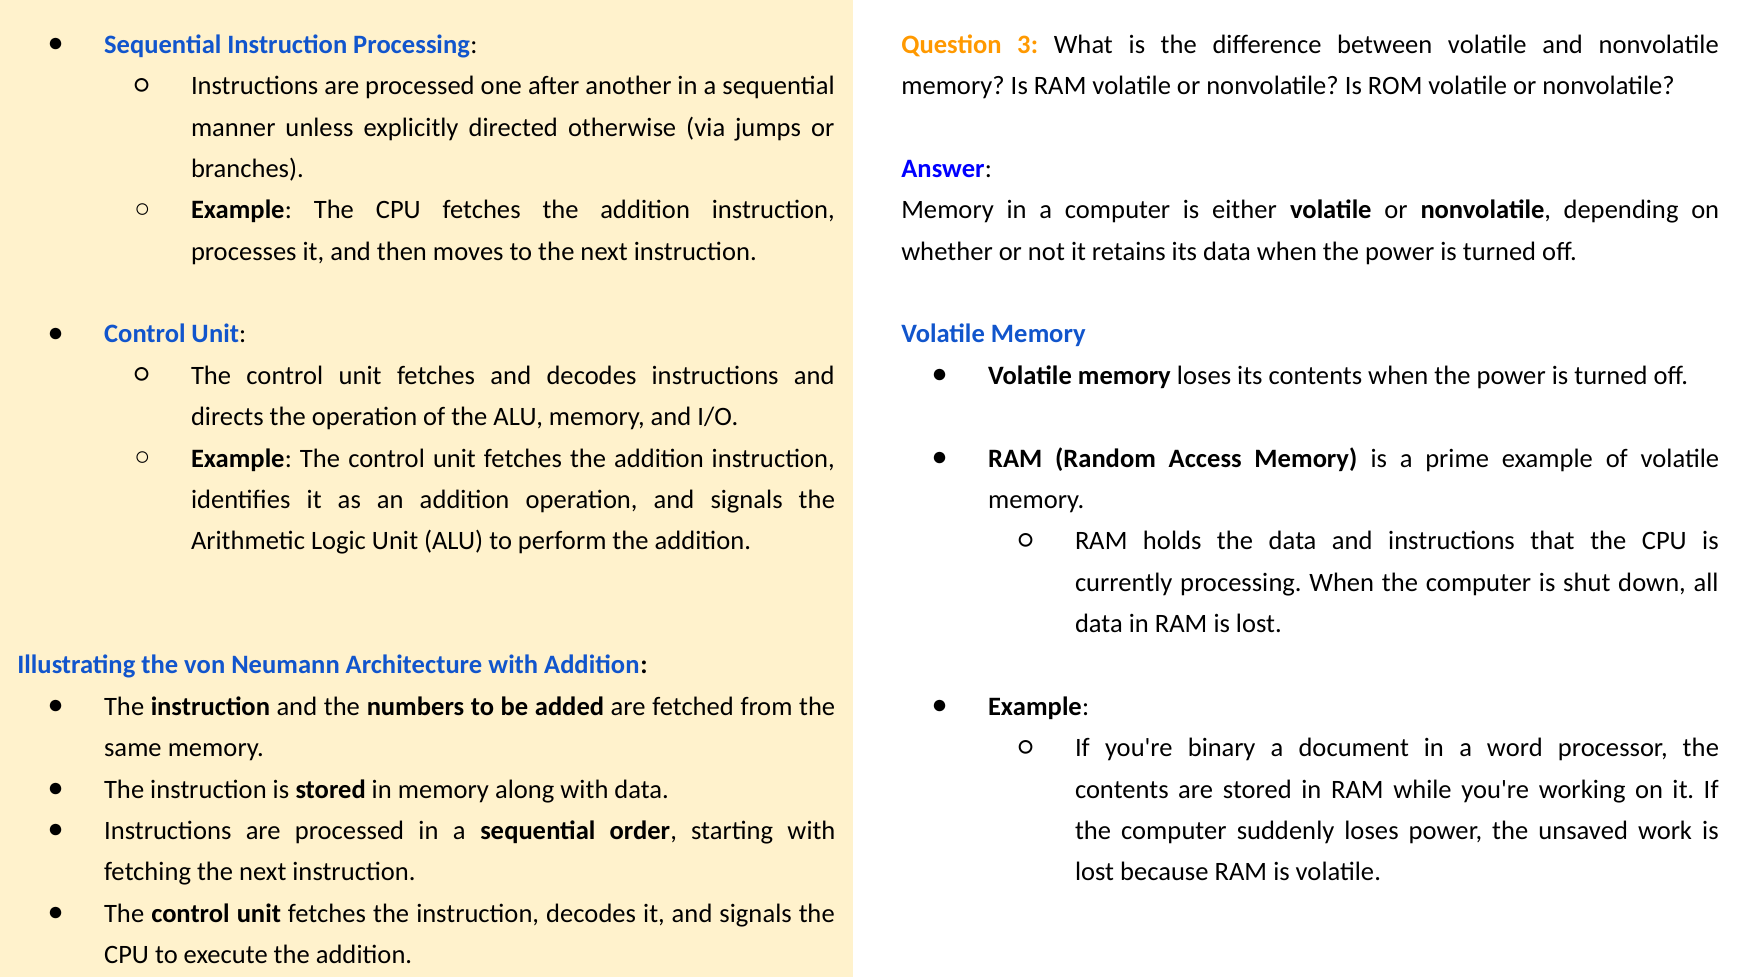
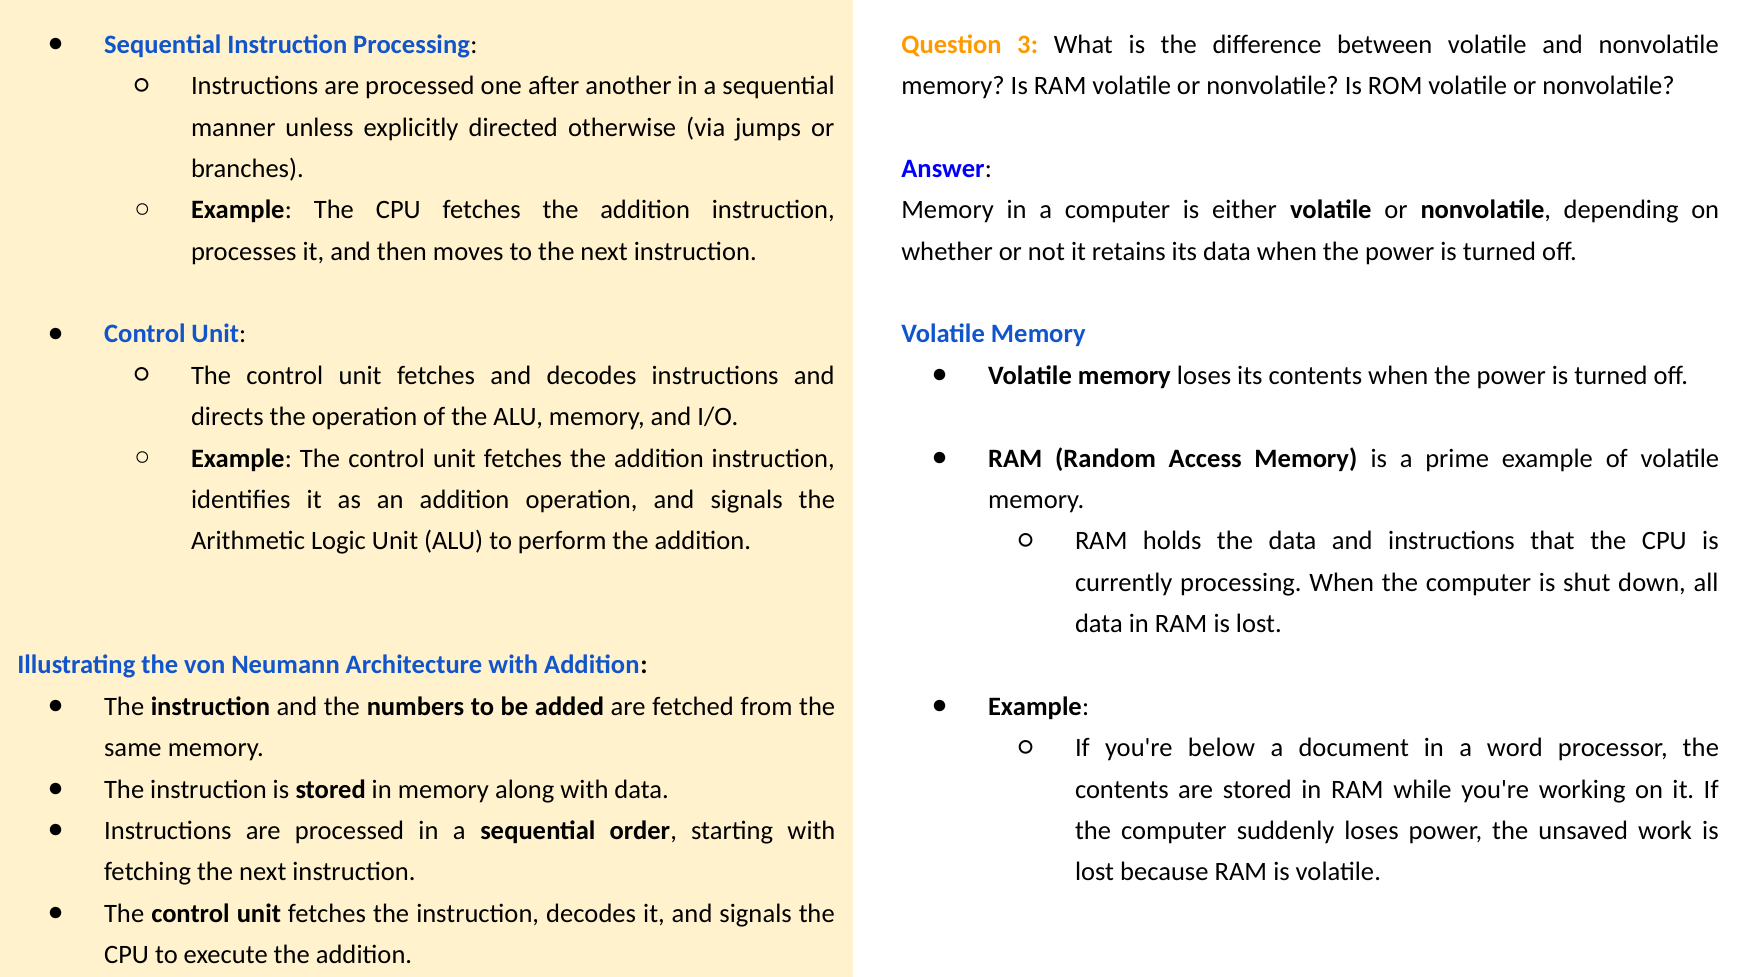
binary: binary -> below (1222, 748)
